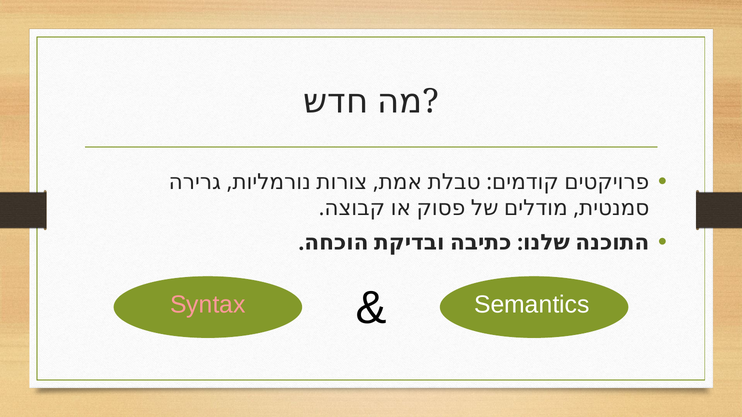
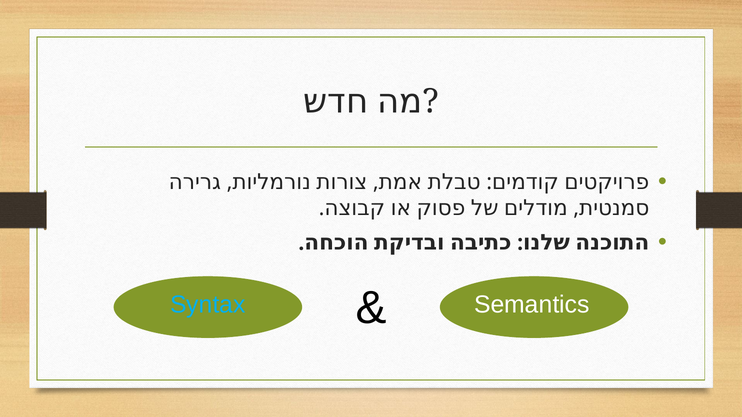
Syntax colour: pink -> light blue (208, 305)
